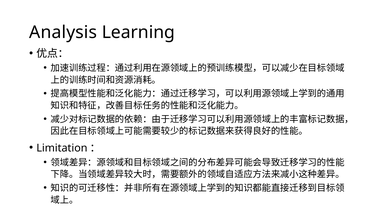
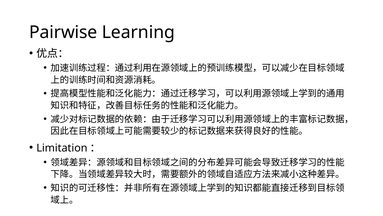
Analysis: Analysis -> Pairwise (63, 32)
